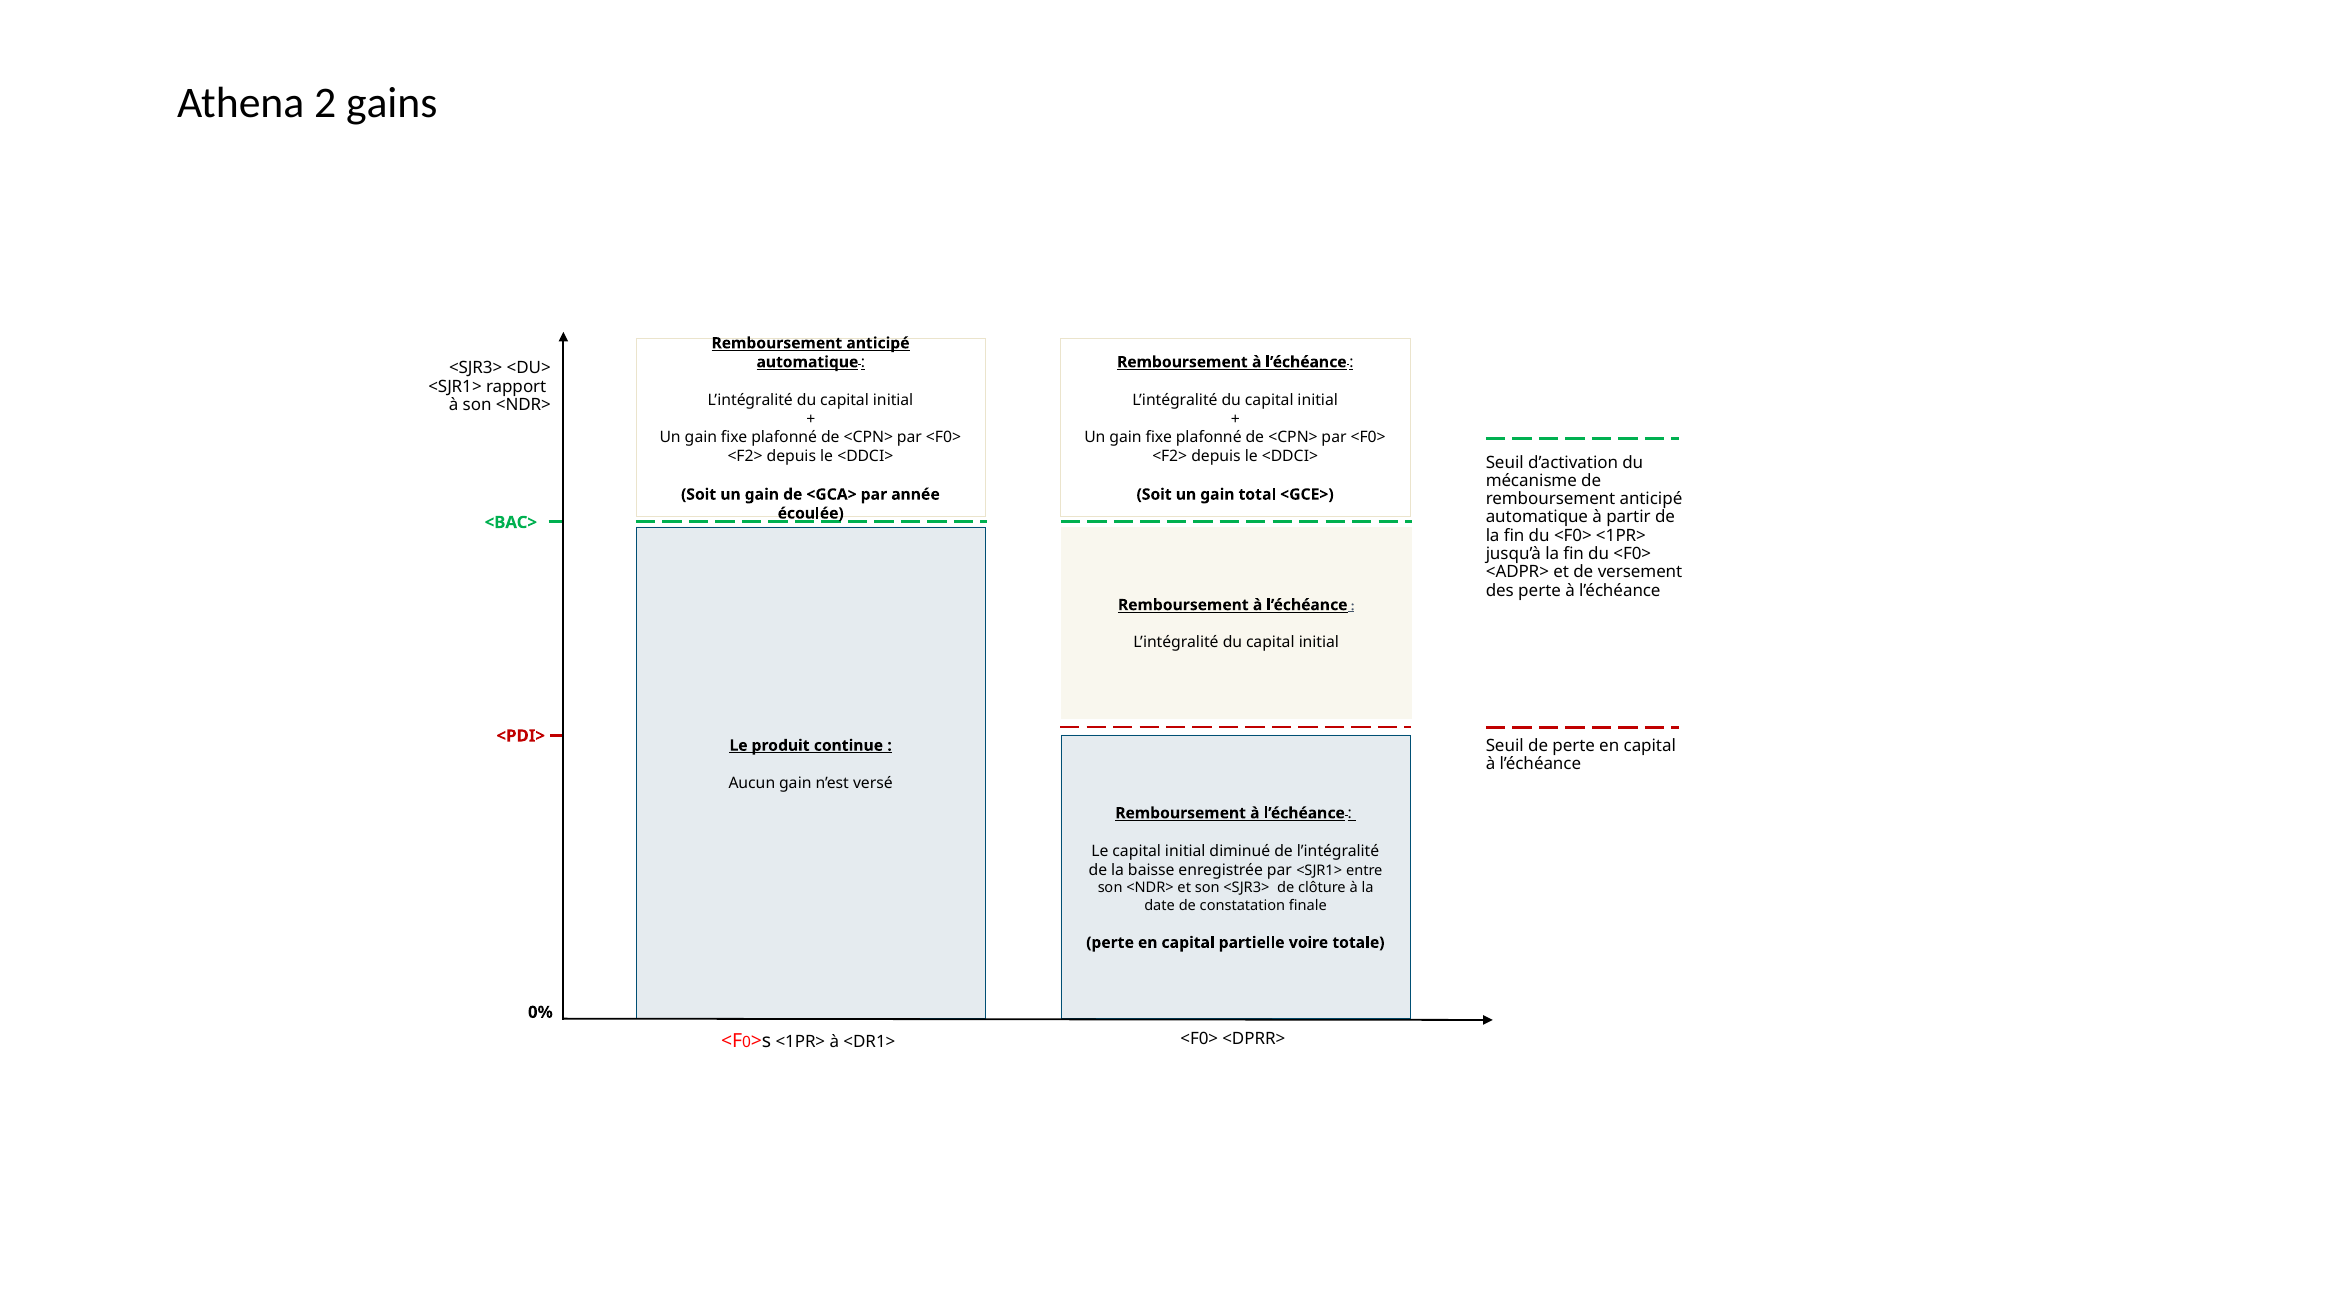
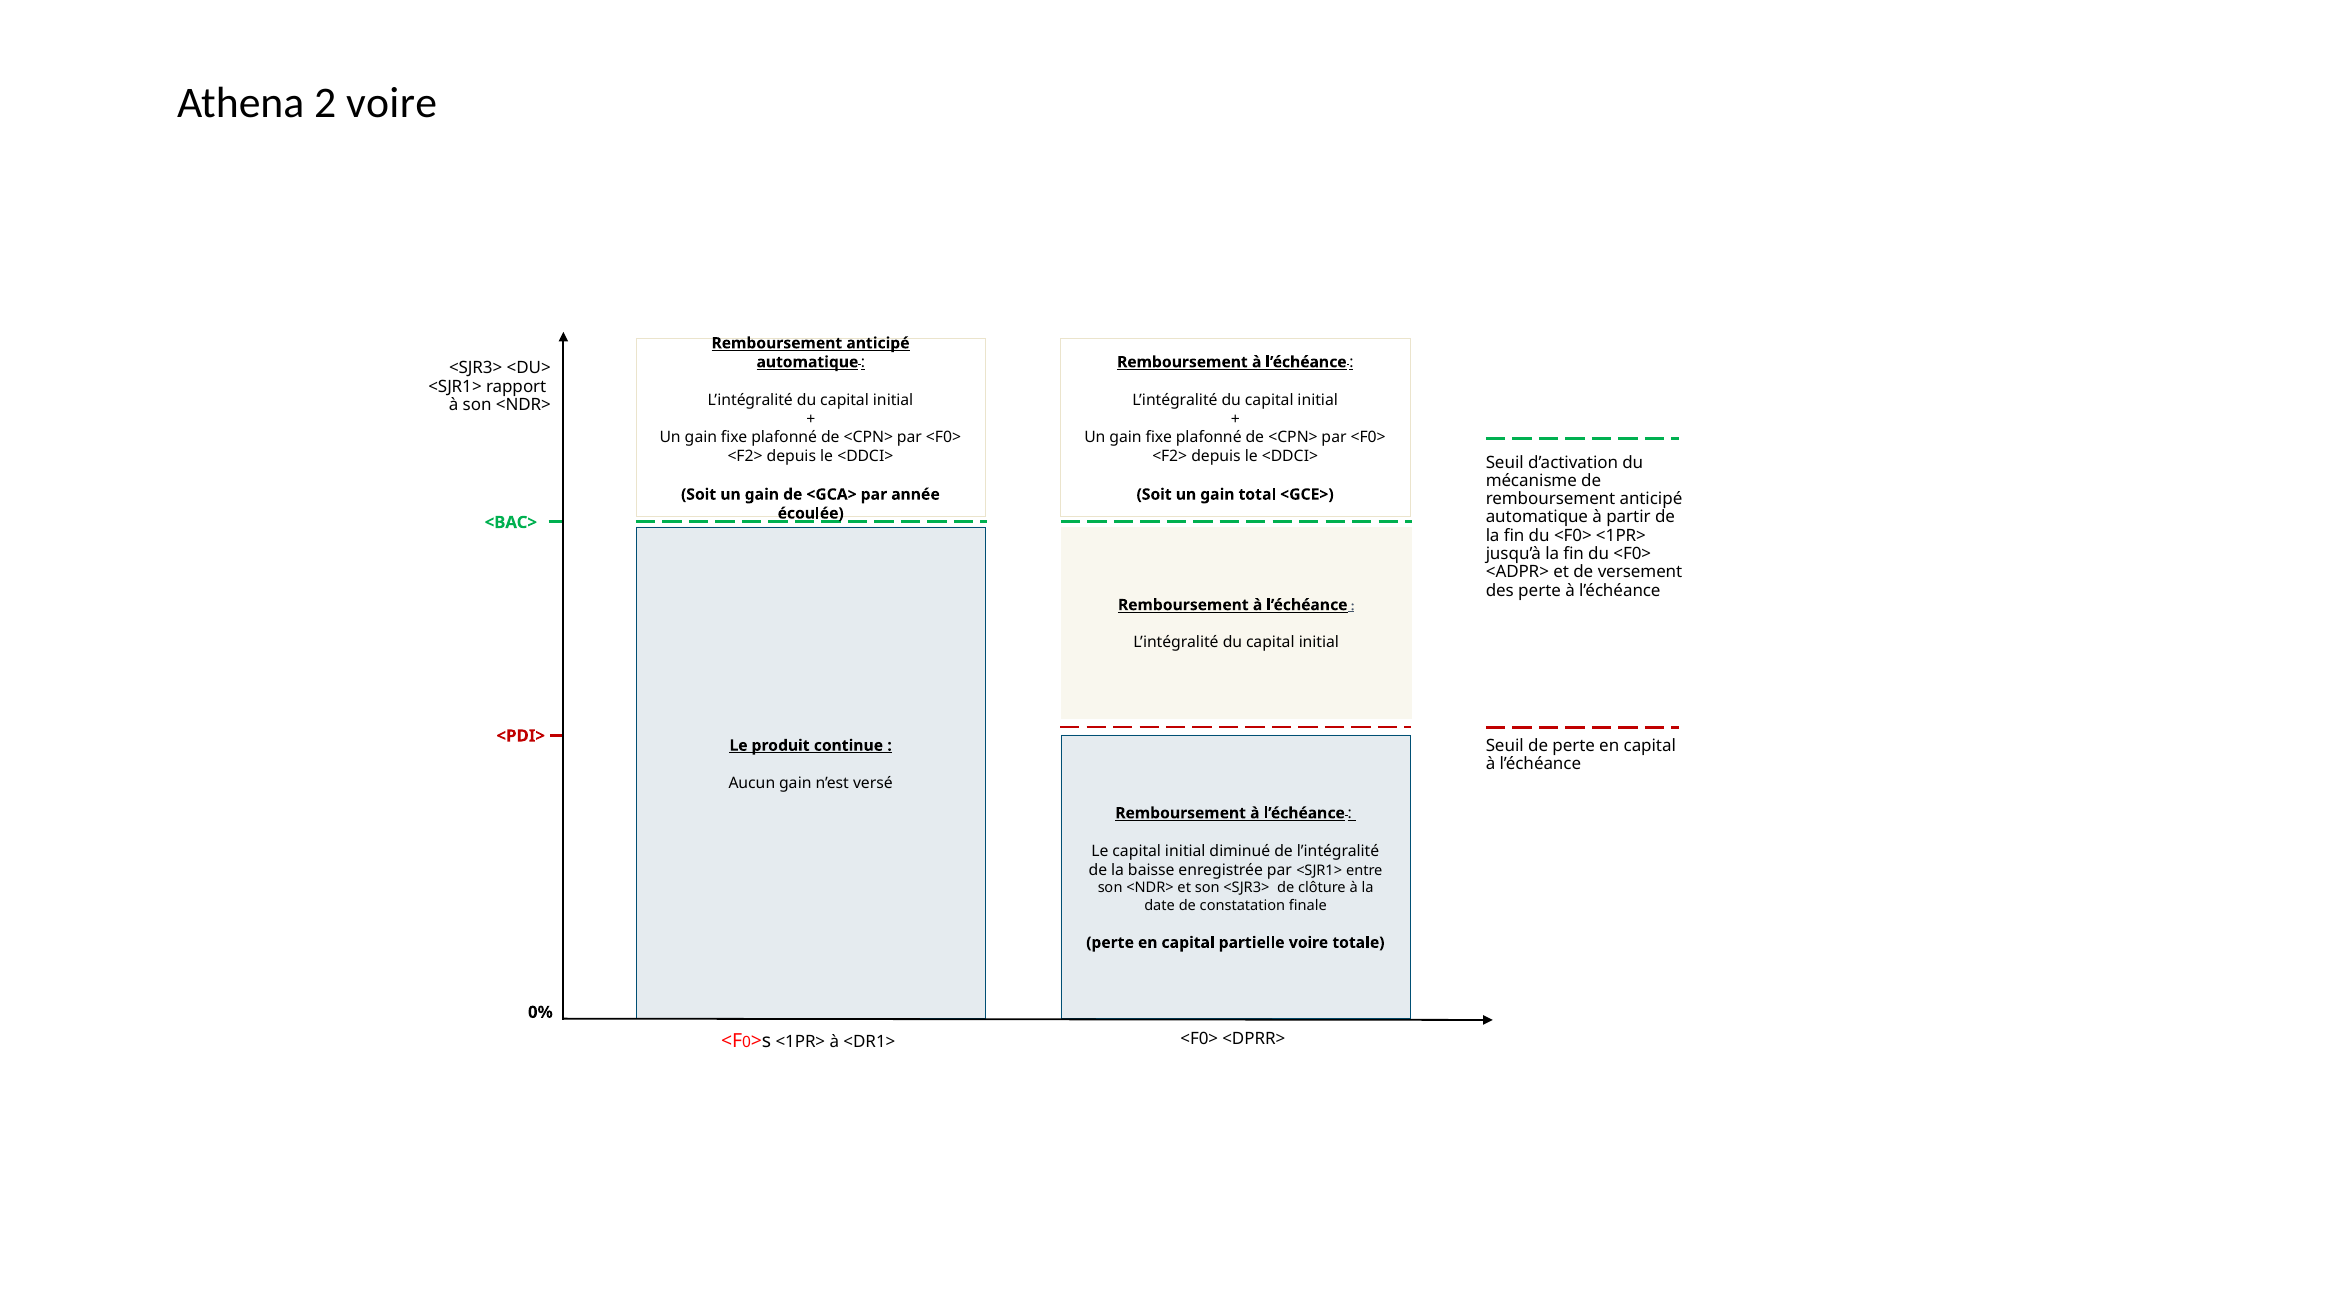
2 gains: gains -> voire (392, 103)
